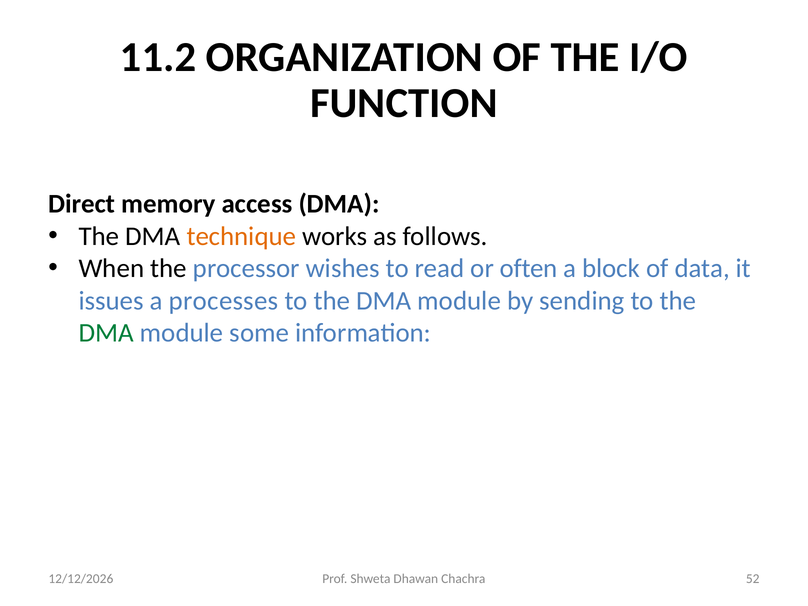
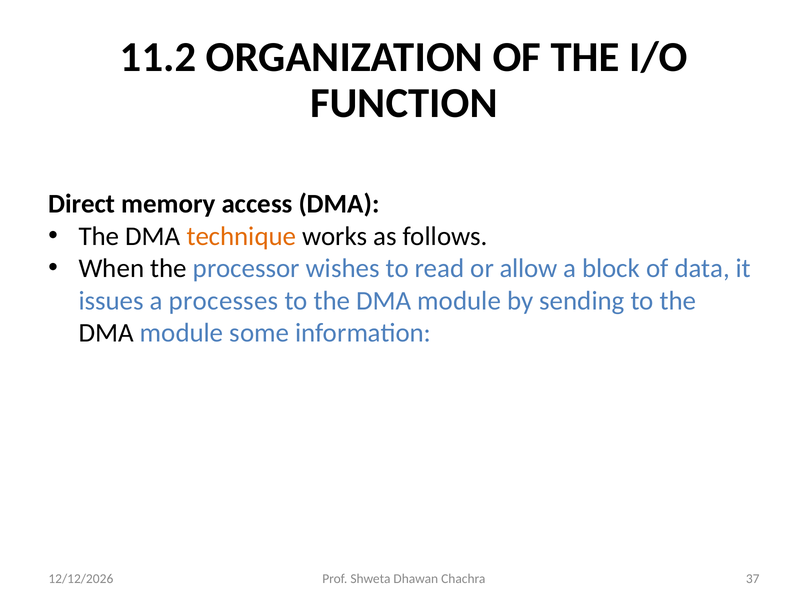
often: often -> allow (529, 268)
DMA colour: green -> black (106, 333)
52: 52 -> 37 (753, 579)
